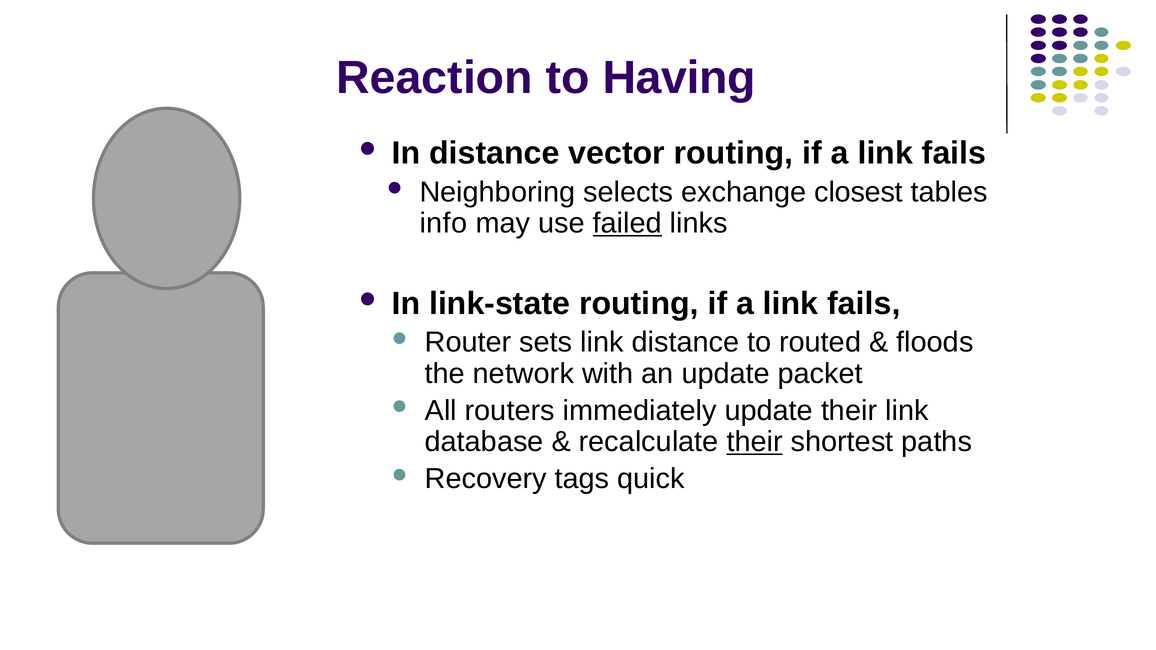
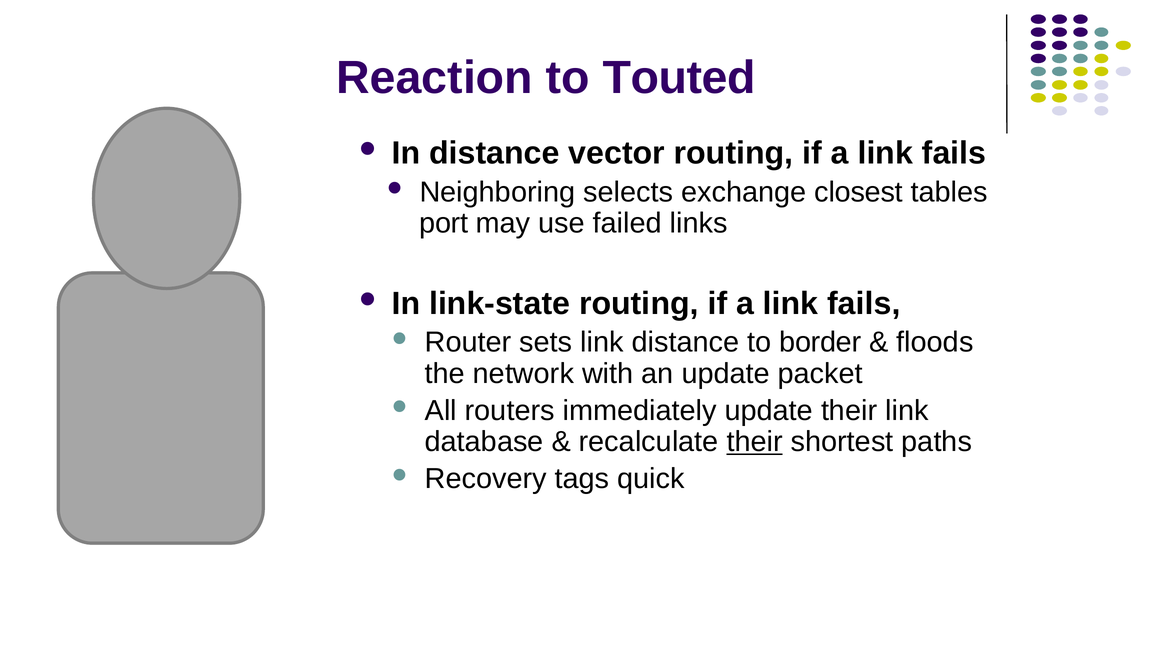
Having: Having -> Touted (679, 78)
info: info -> port (444, 223)
failed underline: present -> none (627, 223)
routed: routed -> border (820, 343)
